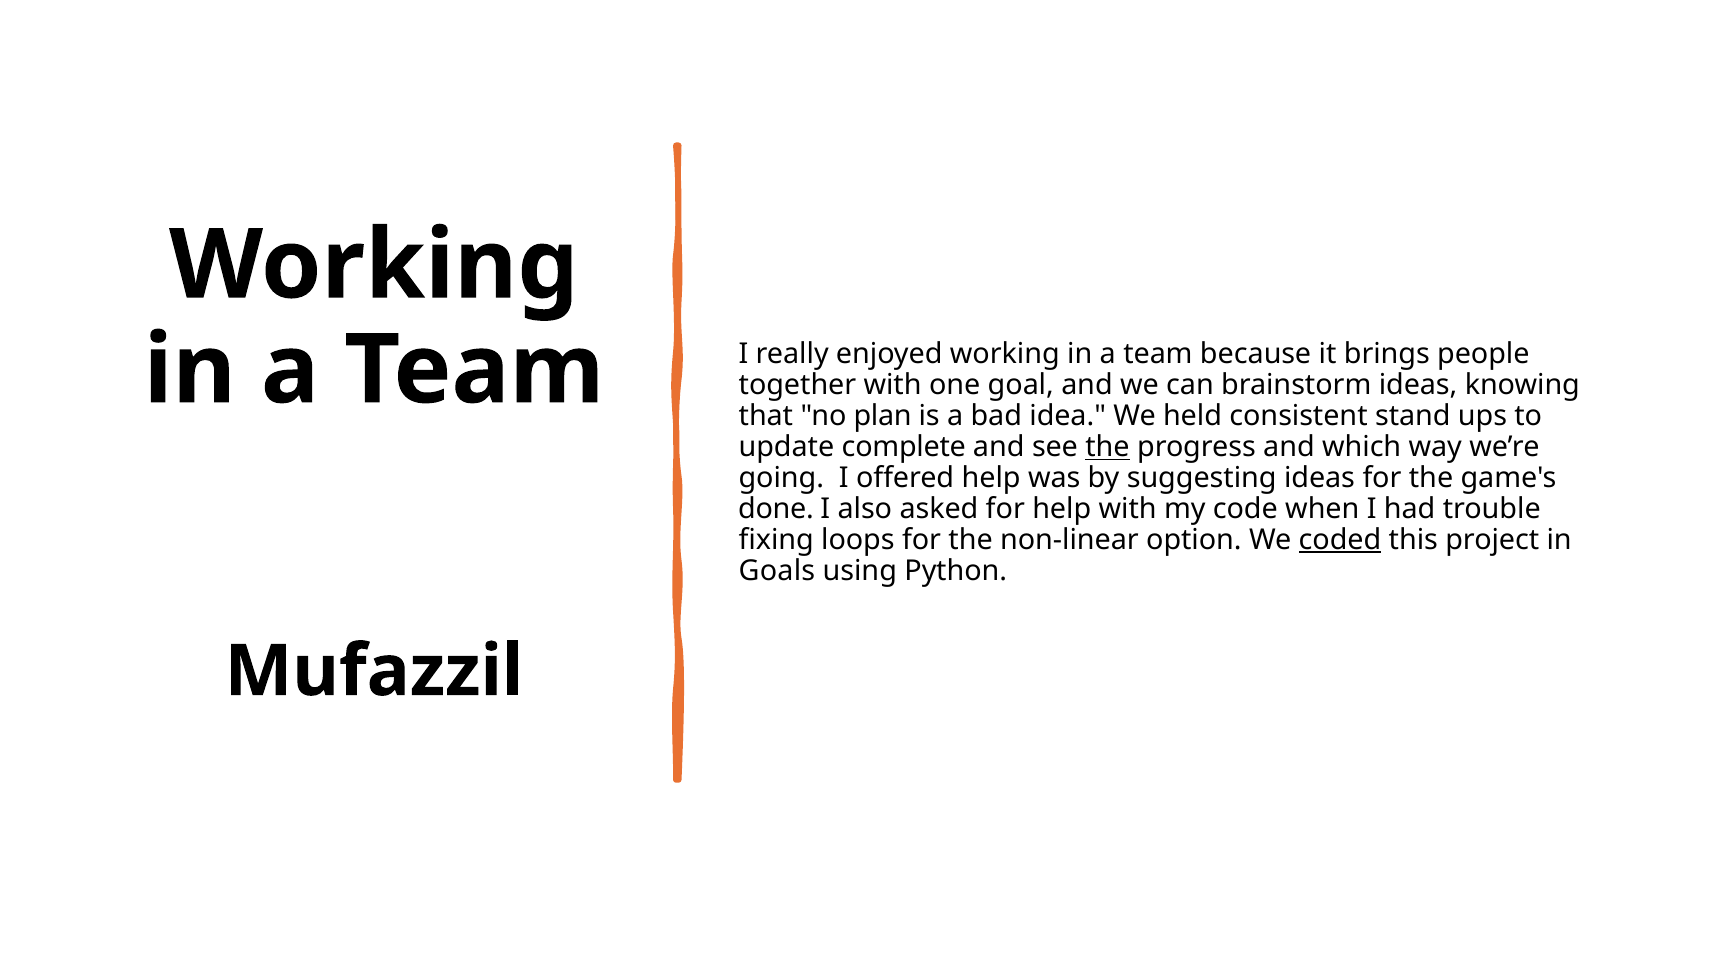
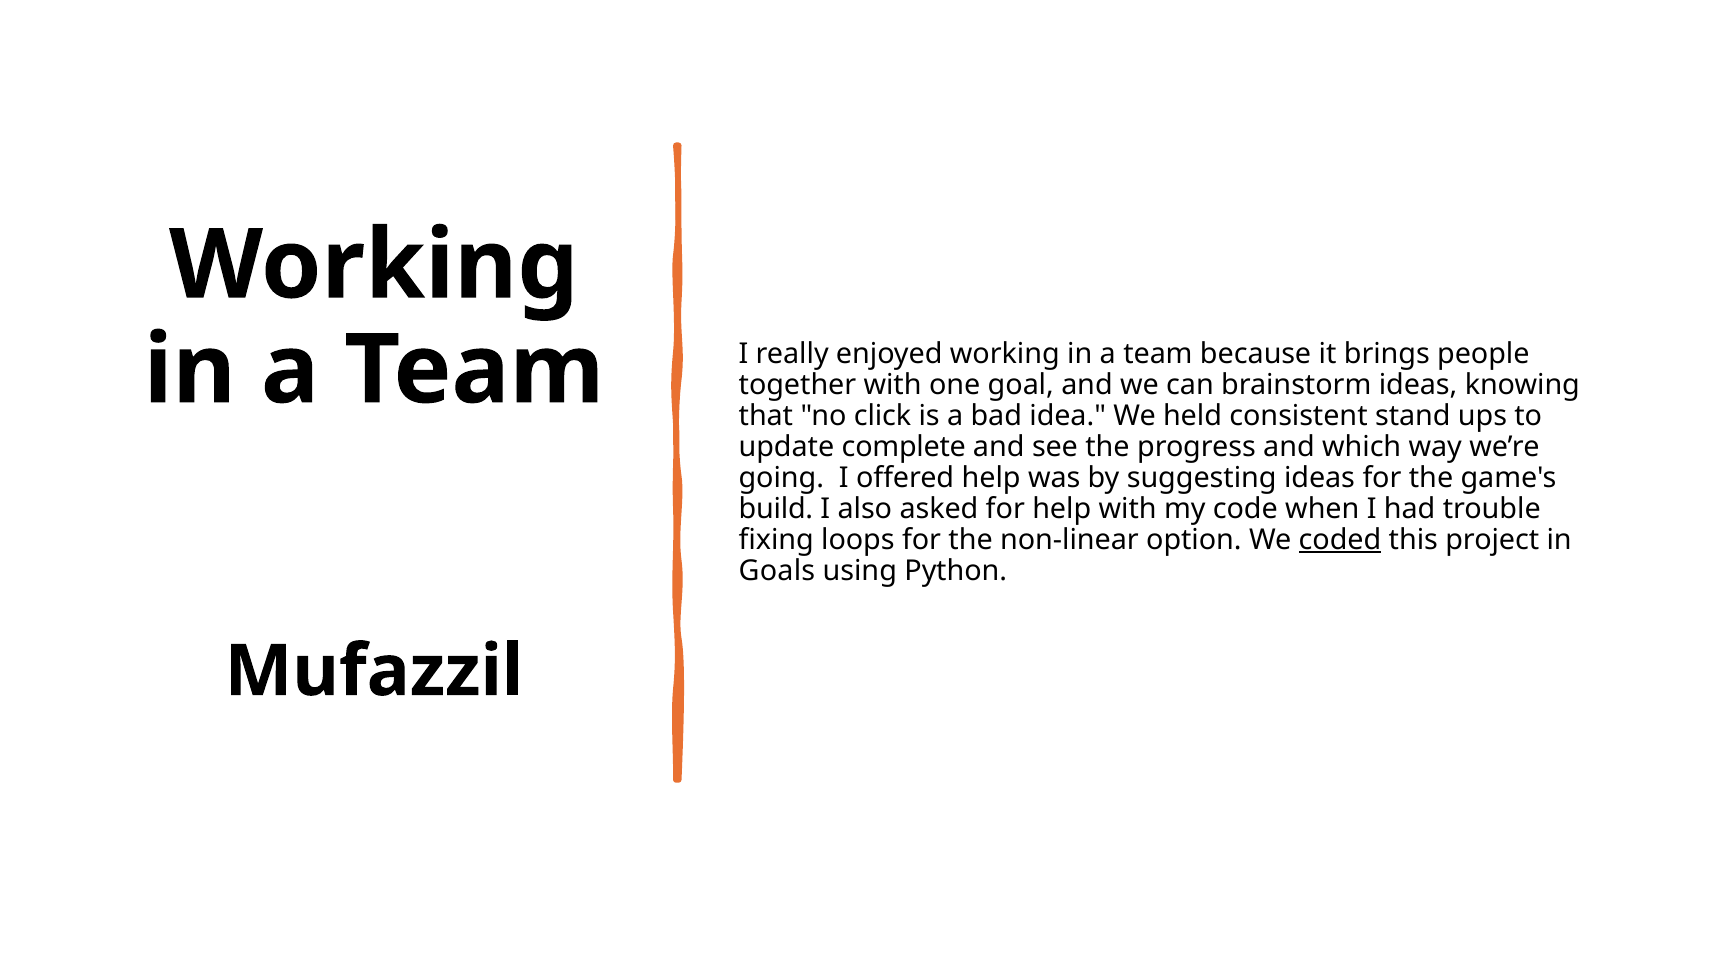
plan: plan -> click (883, 416)
the underline: present -> none (1108, 447)
done: done -> build (776, 509)
